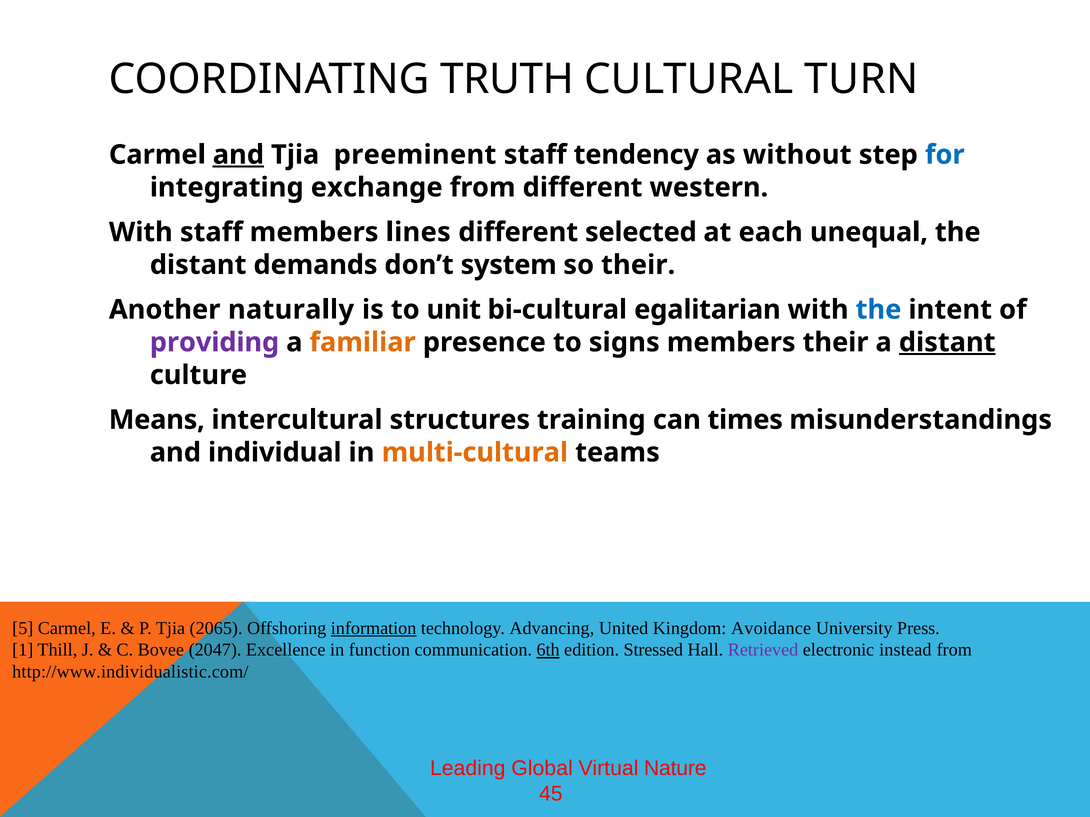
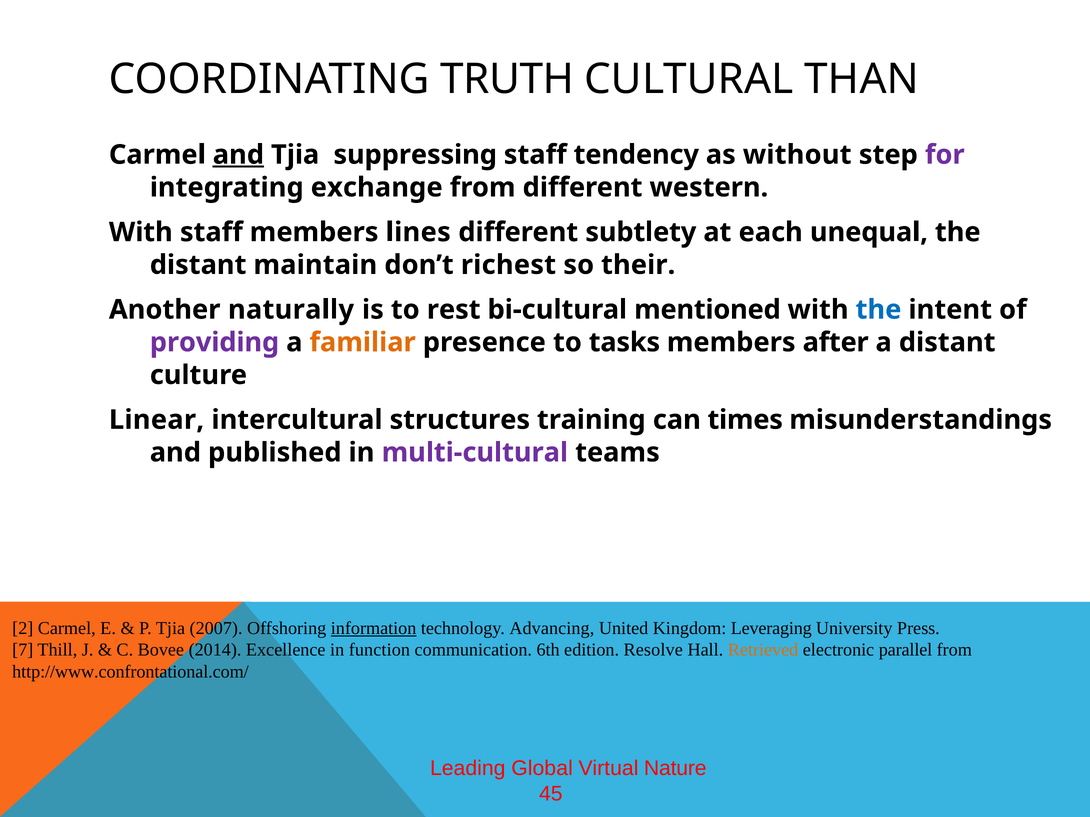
TURN: TURN -> THAN (862, 79)
preeminent: preeminent -> suppressing (415, 155)
for colour: blue -> purple (945, 155)
selected: selected -> subtlety (641, 232)
demands: demands -> maintain (315, 265)
system: system -> richest (508, 265)
unit: unit -> rest (454, 310)
egalitarian: egalitarian -> mentioned (707, 310)
signs: signs -> tasks (624, 343)
members their: their -> after (836, 343)
distant underline: present -> none (947, 343)
Means: Means -> Linear (157, 420)
individual: individual -> published (275, 453)
multi-cultural colour: orange -> purple (475, 453)
5: 5 -> 2 (23, 629)
2065: 2065 -> 2007 (216, 629)
Avoidance: Avoidance -> Leveraging (771, 629)
1: 1 -> 7 (23, 650)
2047: 2047 -> 2014 (215, 650)
6th underline: present -> none (548, 650)
Stressed: Stressed -> Resolve (653, 650)
Retrieved colour: purple -> orange (763, 650)
instead: instead -> parallel (906, 650)
http://www.individualistic.com/: http://www.individualistic.com/ -> http://www.confrontational.com/ (130, 672)
